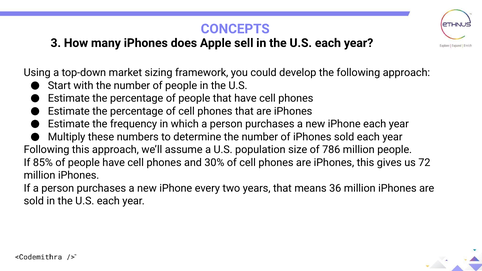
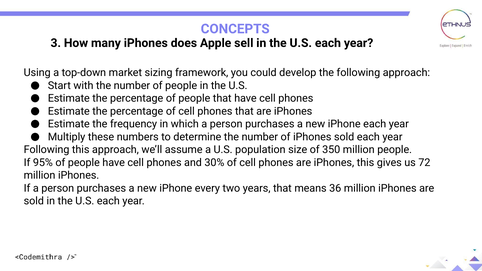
786: 786 -> 350 (331, 150)
85%: 85% -> 95% (43, 163)
